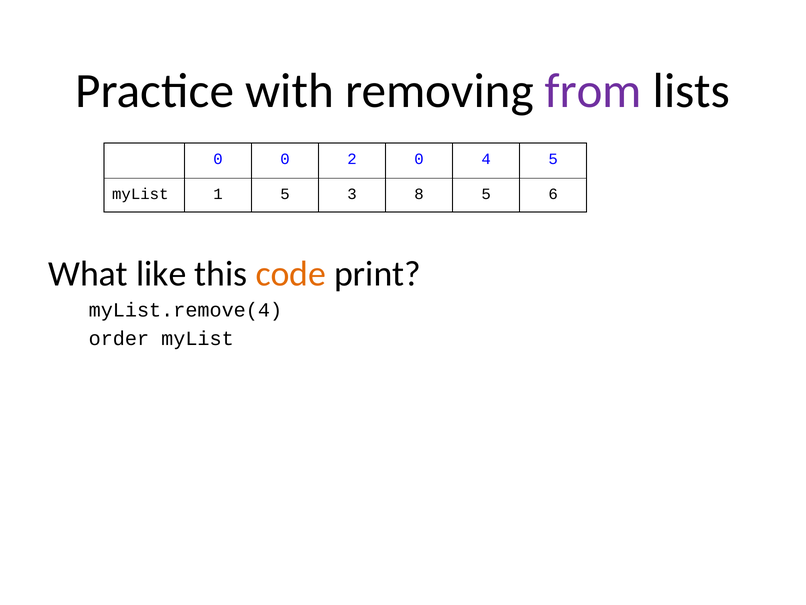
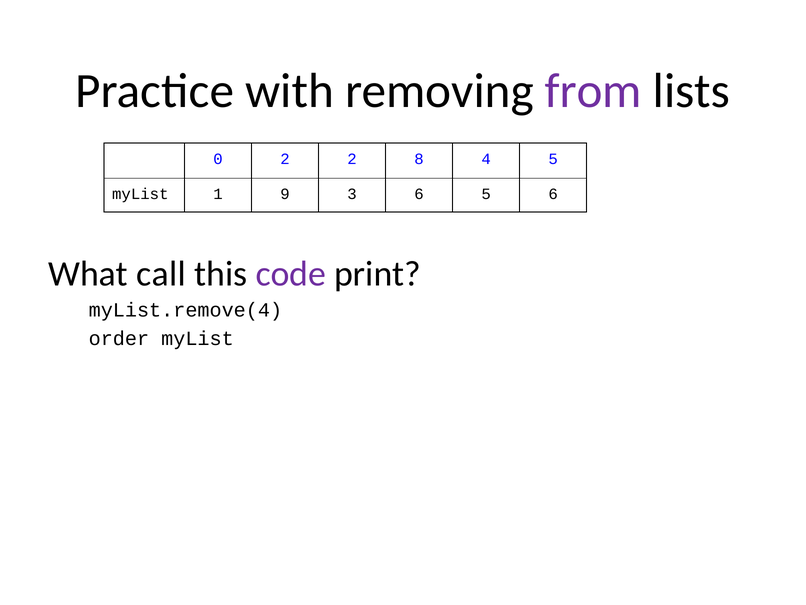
0 0: 0 -> 2 (285, 159)
2 0: 0 -> 8 (419, 159)
1 5: 5 -> 9 (285, 194)
3 8: 8 -> 6 (419, 194)
like: like -> call (161, 273)
code colour: orange -> purple (291, 273)
